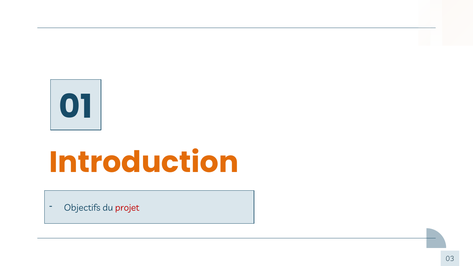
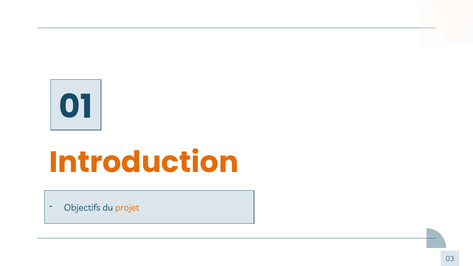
projet colour: red -> orange (127, 208)
